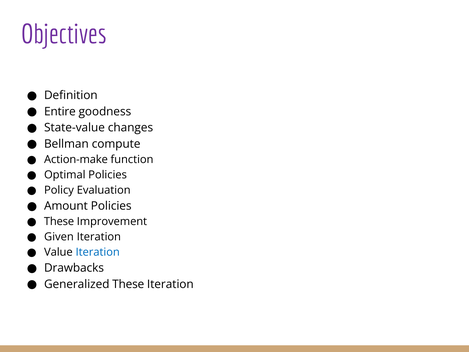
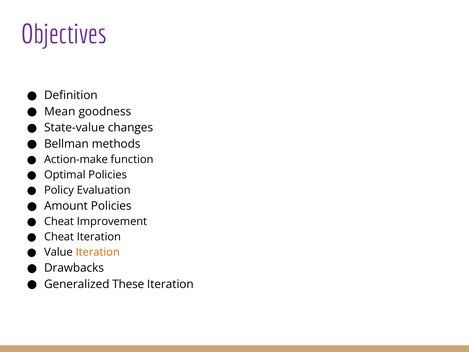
Entire: Entire -> Mean (60, 111)
compute: compute -> methods (116, 144)
These: These -> Cheat (59, 221)
Given: Given -> Cheat (59, 237)
Iteration colour: blue -> orange (98, 252)
